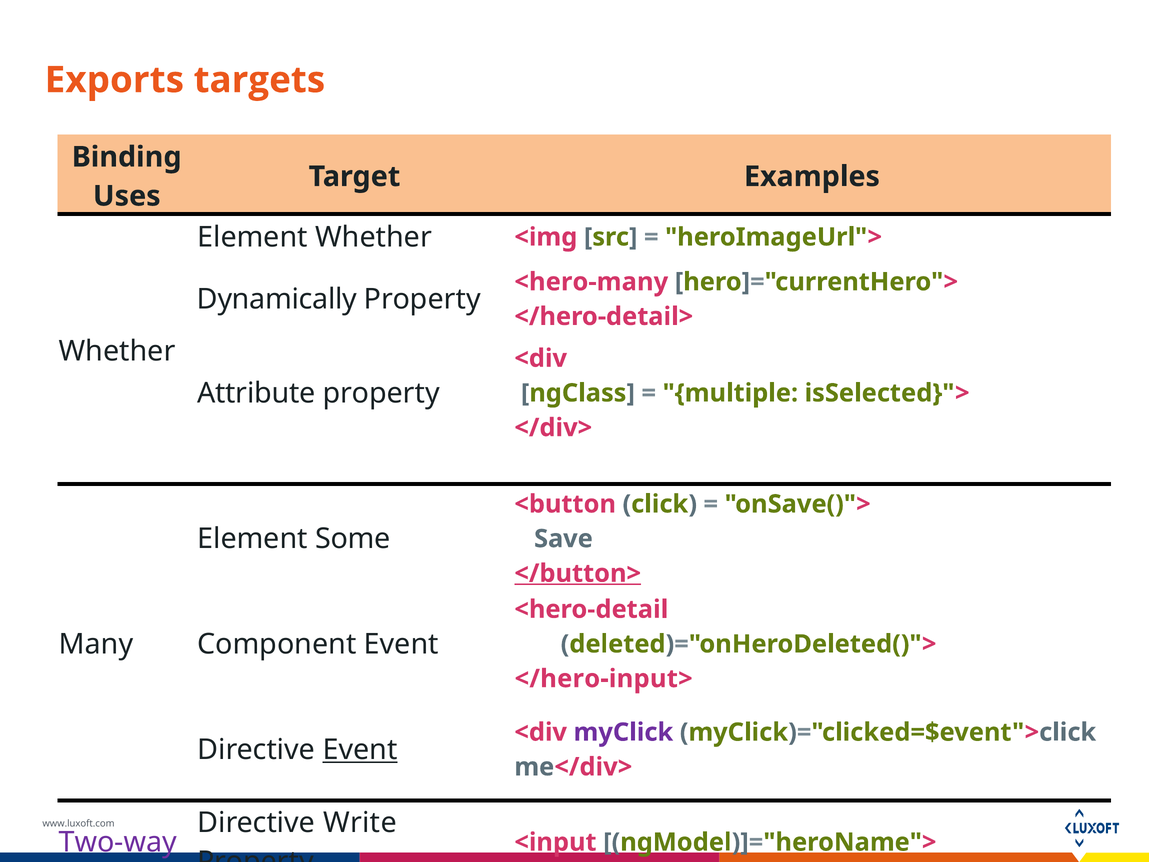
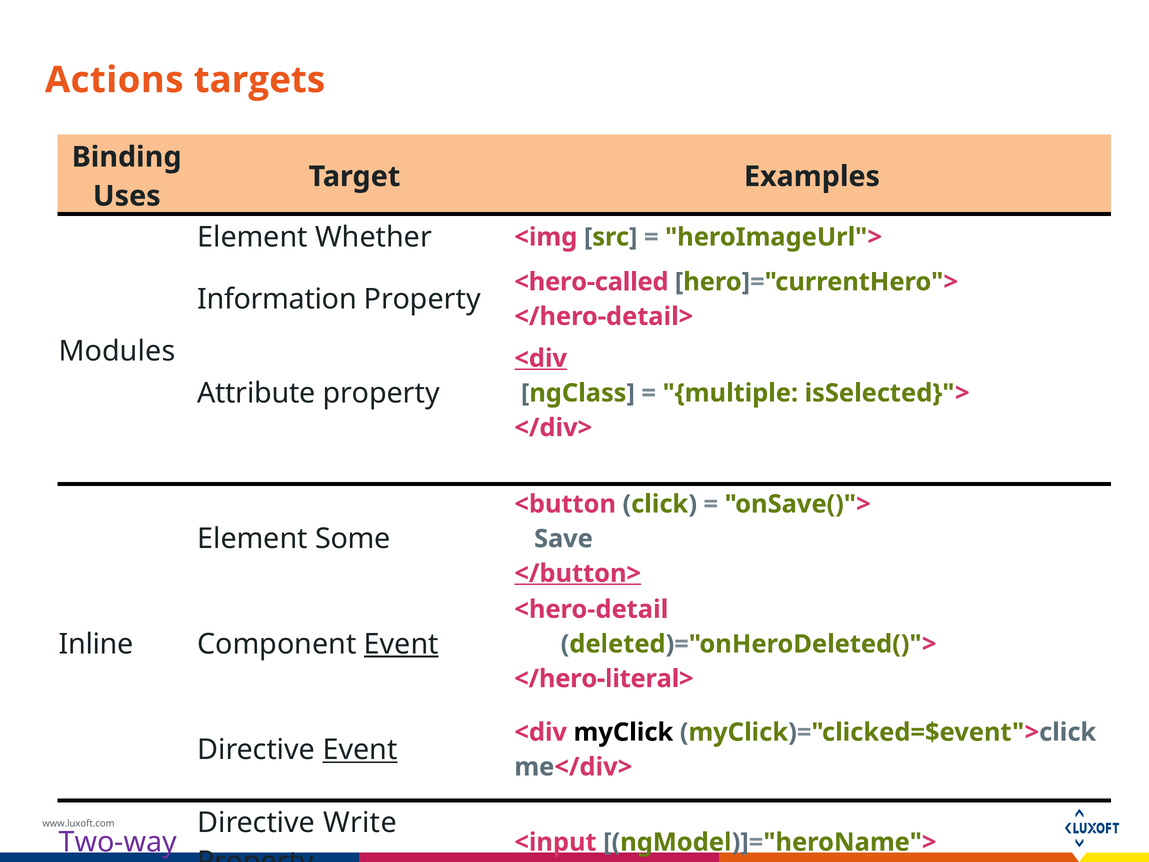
Exports: Exports -> Actions (114, 80)
<hero-many: <hero-many -> <hero-called (591, 282)
Dynamically: Dynamically -> Information (277, 299)
Whether: Whether -> Modules (117, 351)
<div underline: none -> present (541, 358)
Event underline: none -> present (401, 644)
Many: Many -> Inline (96, 644)
</hero-input>: </hero-input> -> </hero-literal> (604, 679)
myClick colour: purple -> black (623, 732)
